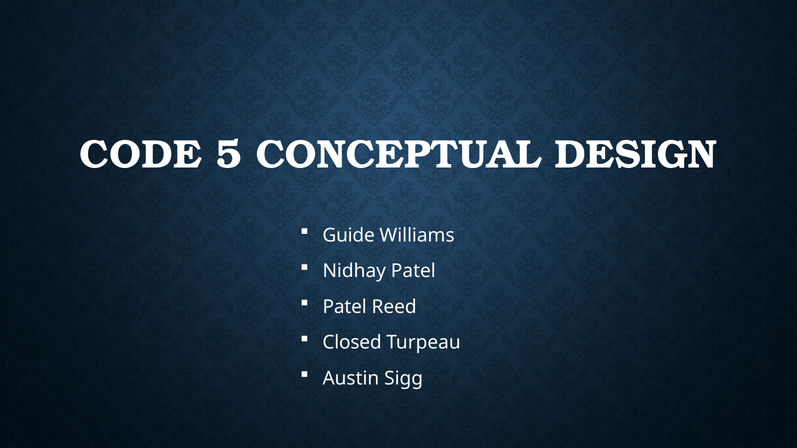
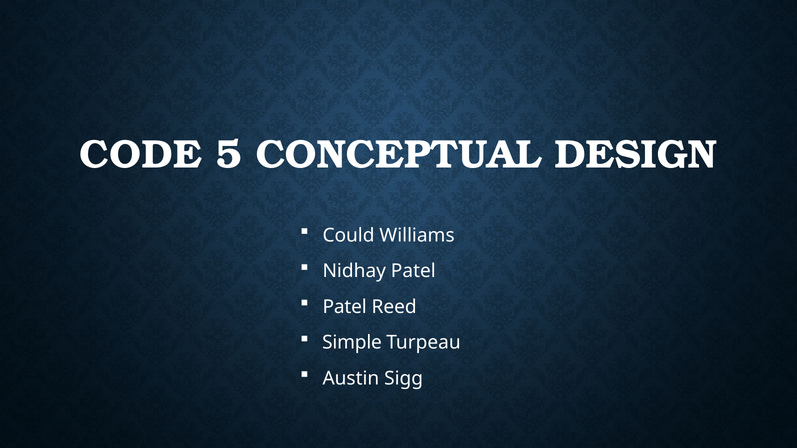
Guide: Guide -> Could (349, 235)
Closed: Closed -> Simple (352, 343)
